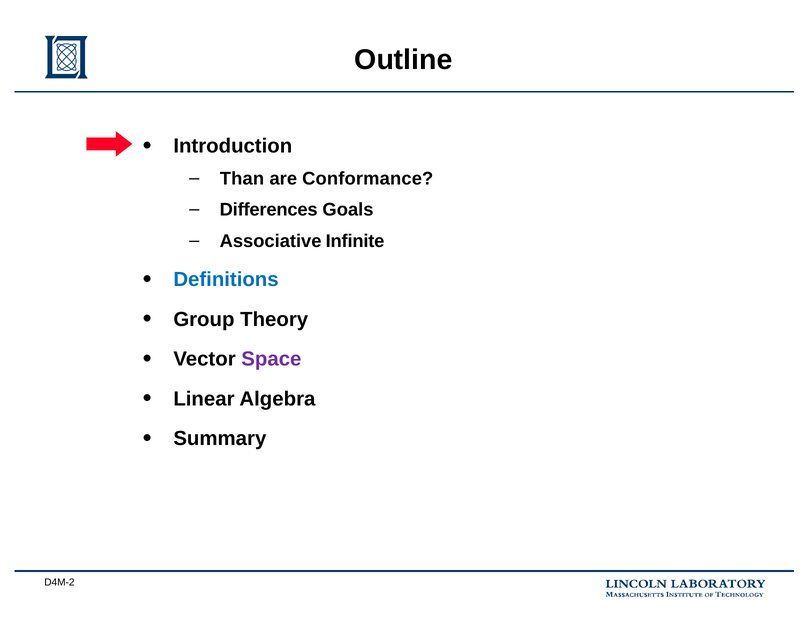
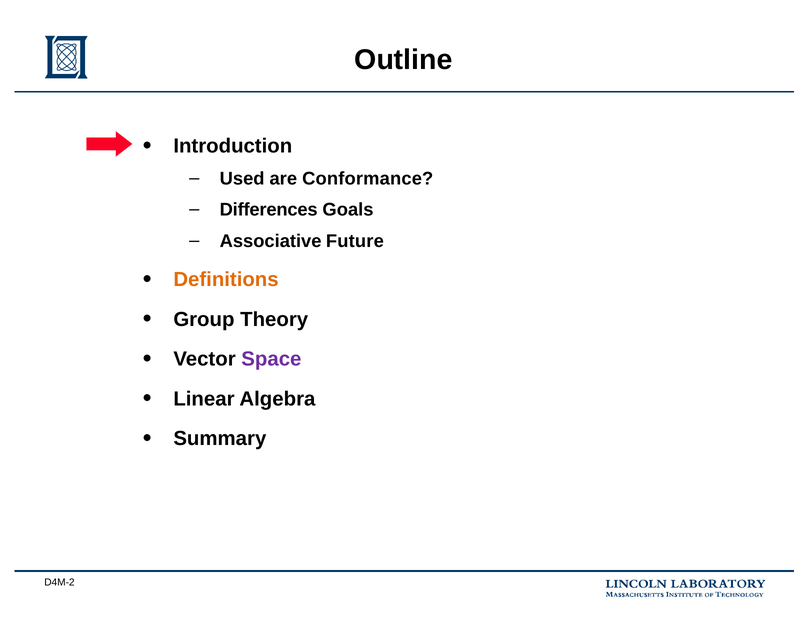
Than: Than -> Used (242, 178)
Infinite: Infinite -> Future (355, 241)
Definitions colour: blue -> orange (226, 279)
